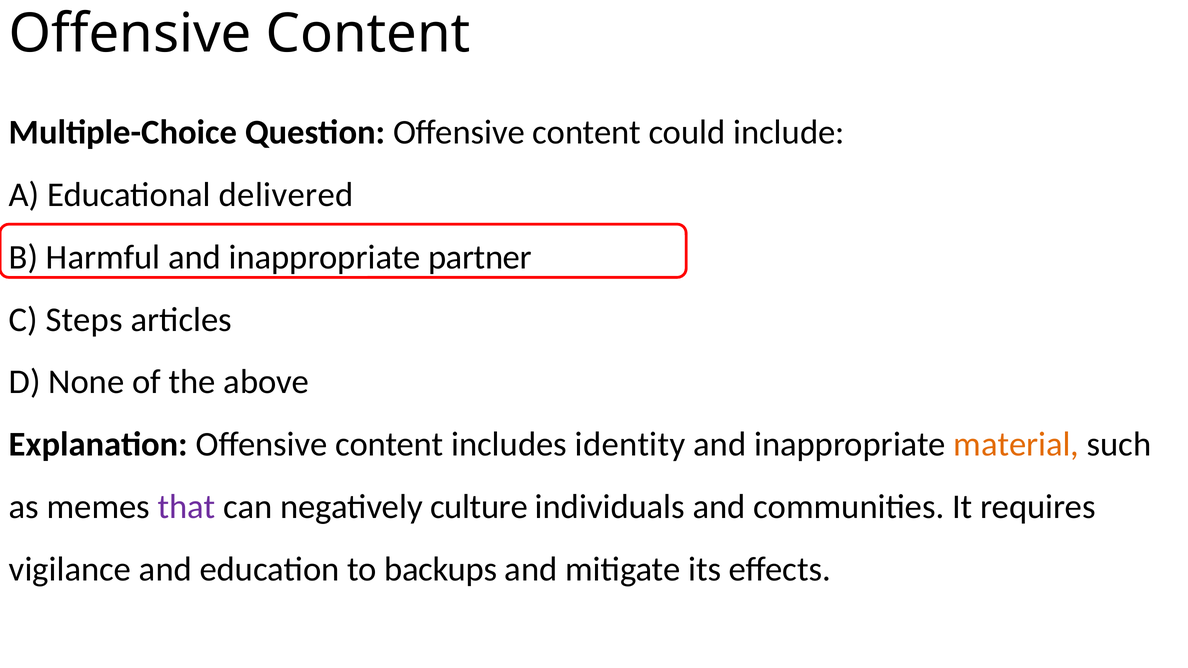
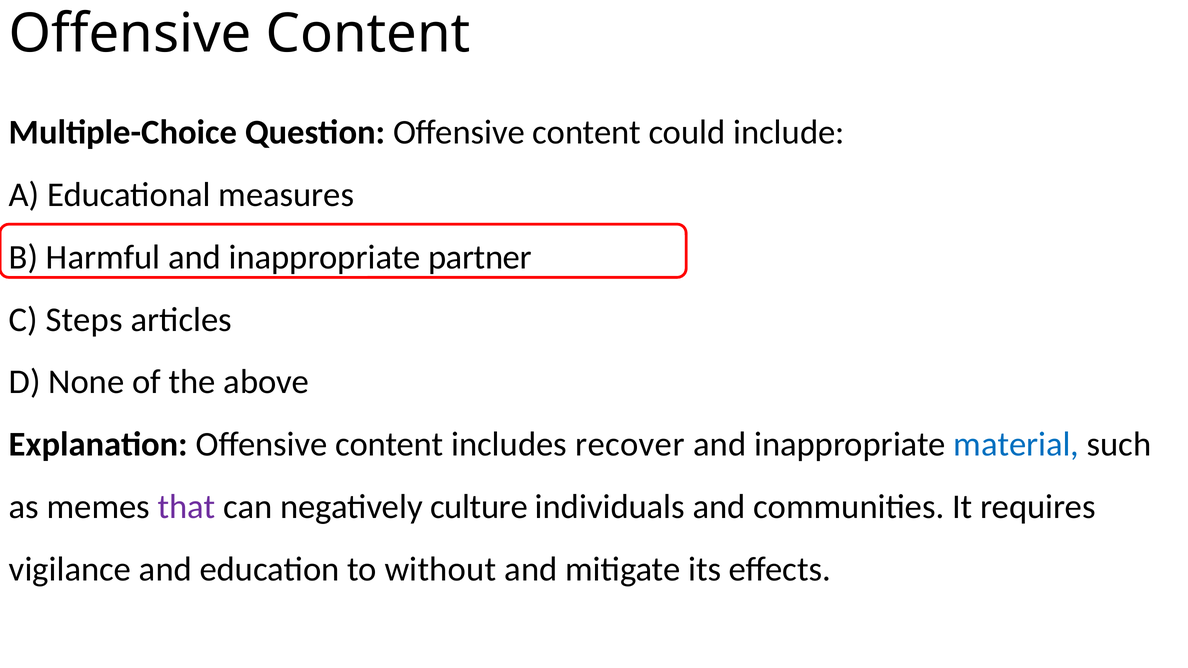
delivered: delivered -> measures (286, 195)
identity: identity -> recover (630, 445)
material colour: orange -> blue (1016, 445)
backups: backups -> without (440, 569)
